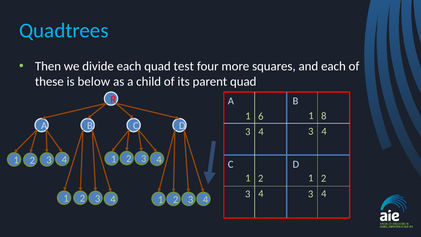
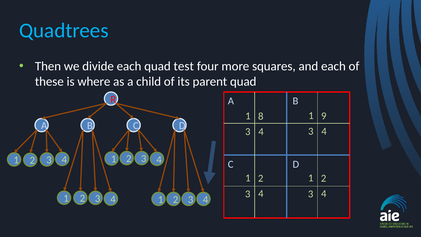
below: below -> where (94, 82)
8: 8 -> 9 (324, 116)
6: 6 -> 8 (261, 116)
